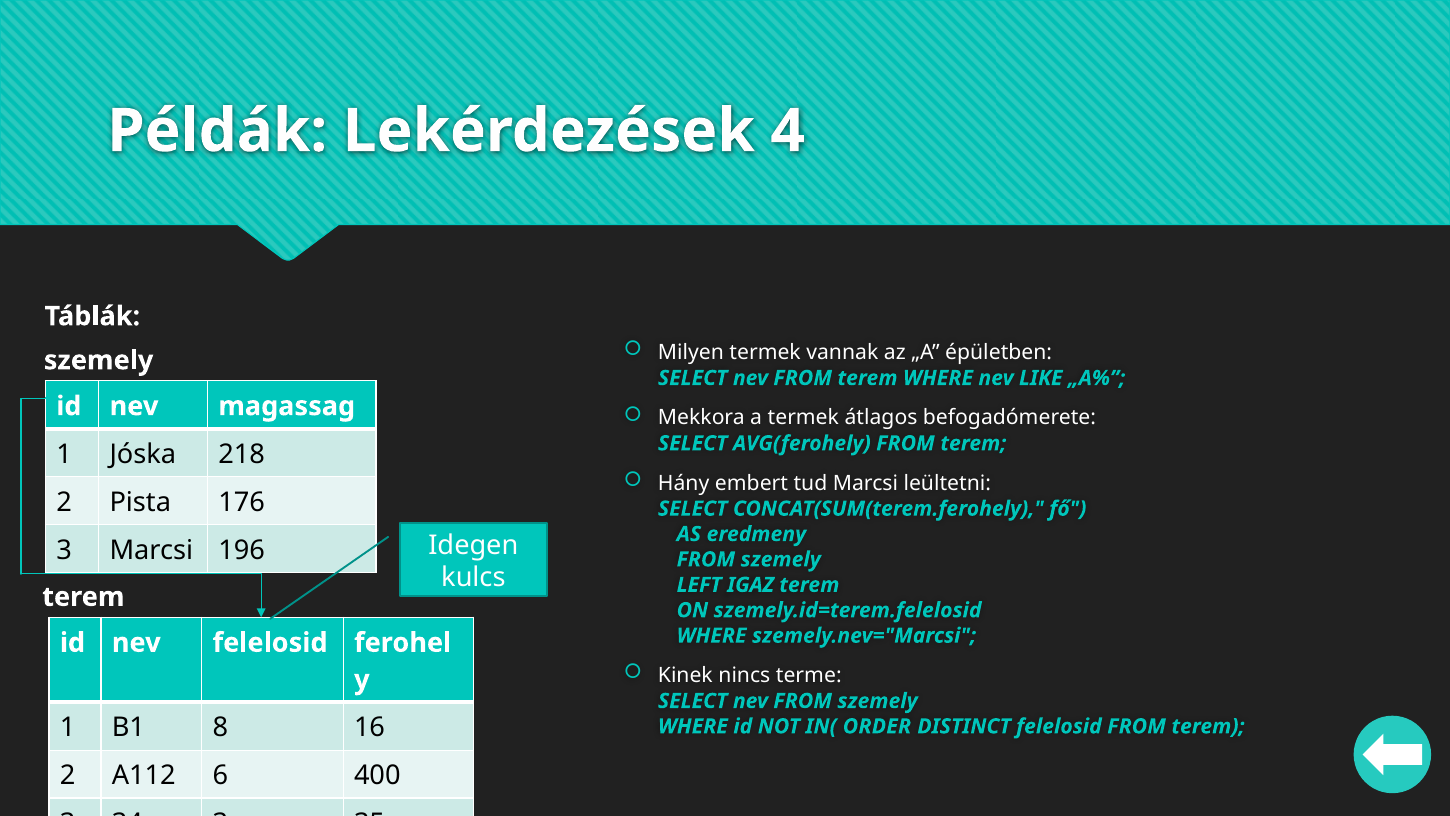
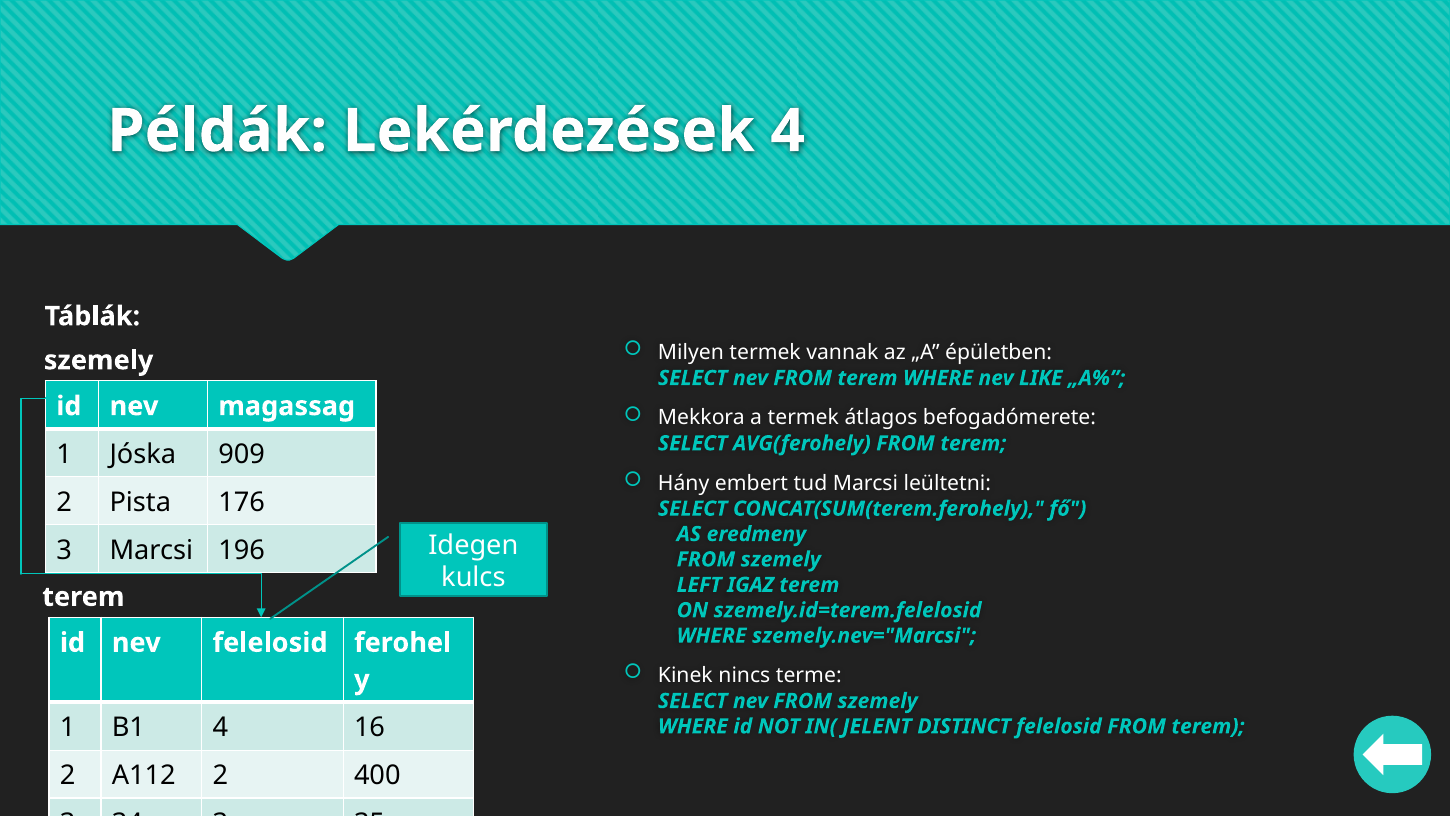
218: 218 -> 909 (242, 454)
B1 8: 8 -> 4 (220, 727)
ORDER: ORDER -> JELENT (877, 726)
A112 6: 6 -> 2 (220, 775)
